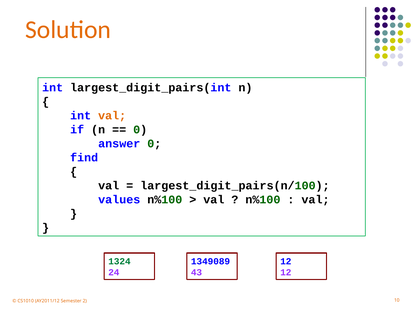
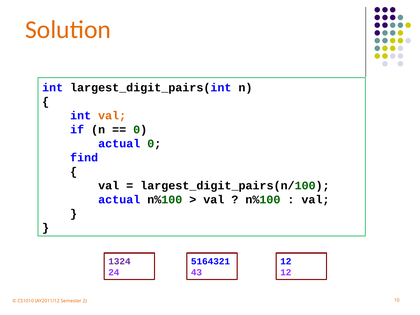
answer: answer -> actual (119, 144)
values: values -> actual (119, 200)
1324 colour: green -> purple (119, 261)
1349089: 1349089 -> 5164321 (210, 261)
